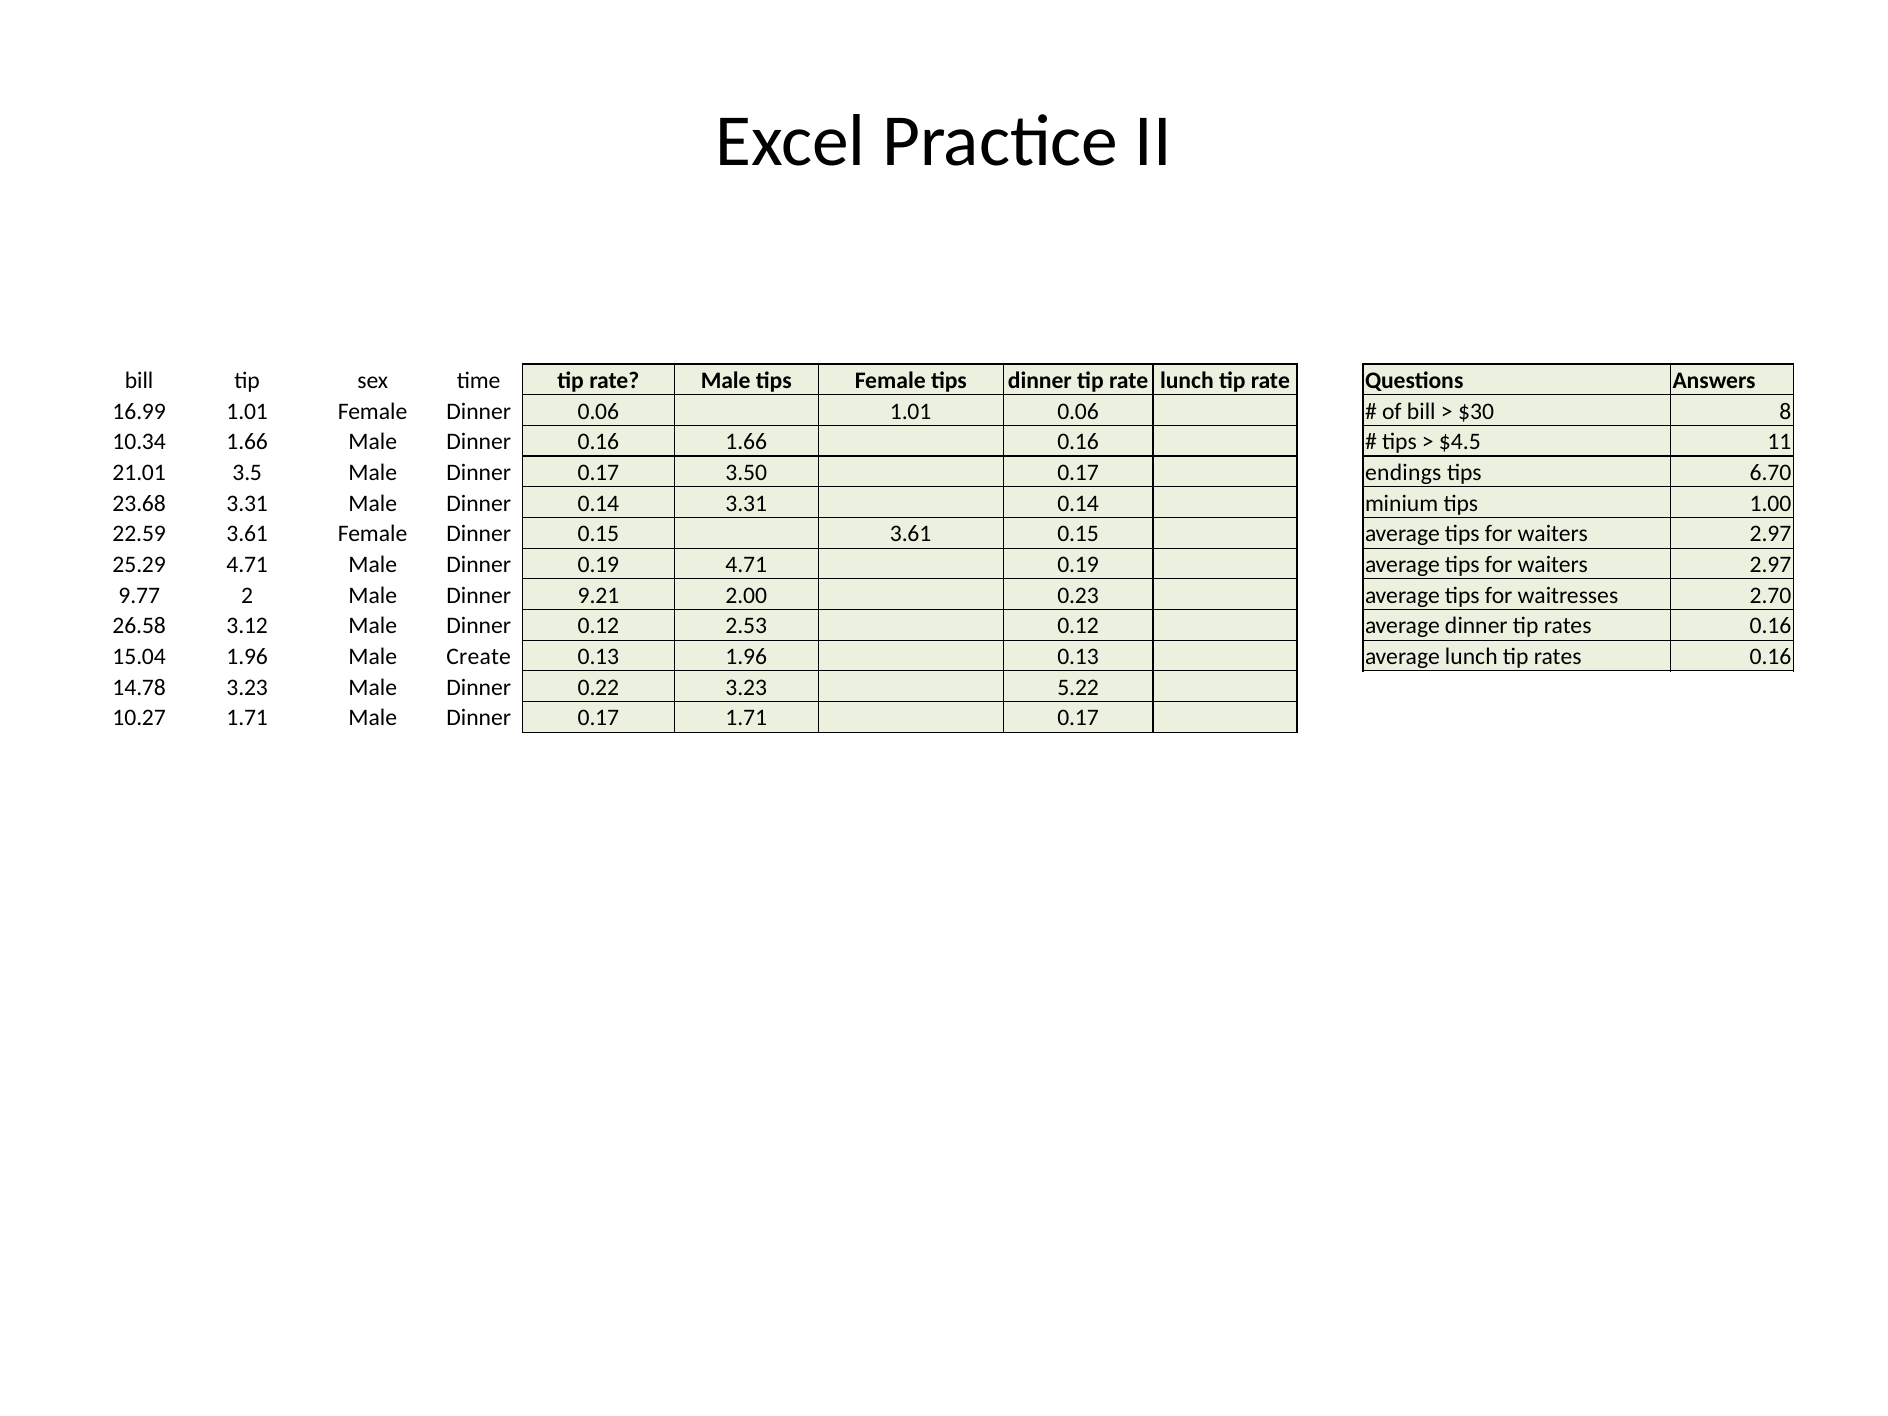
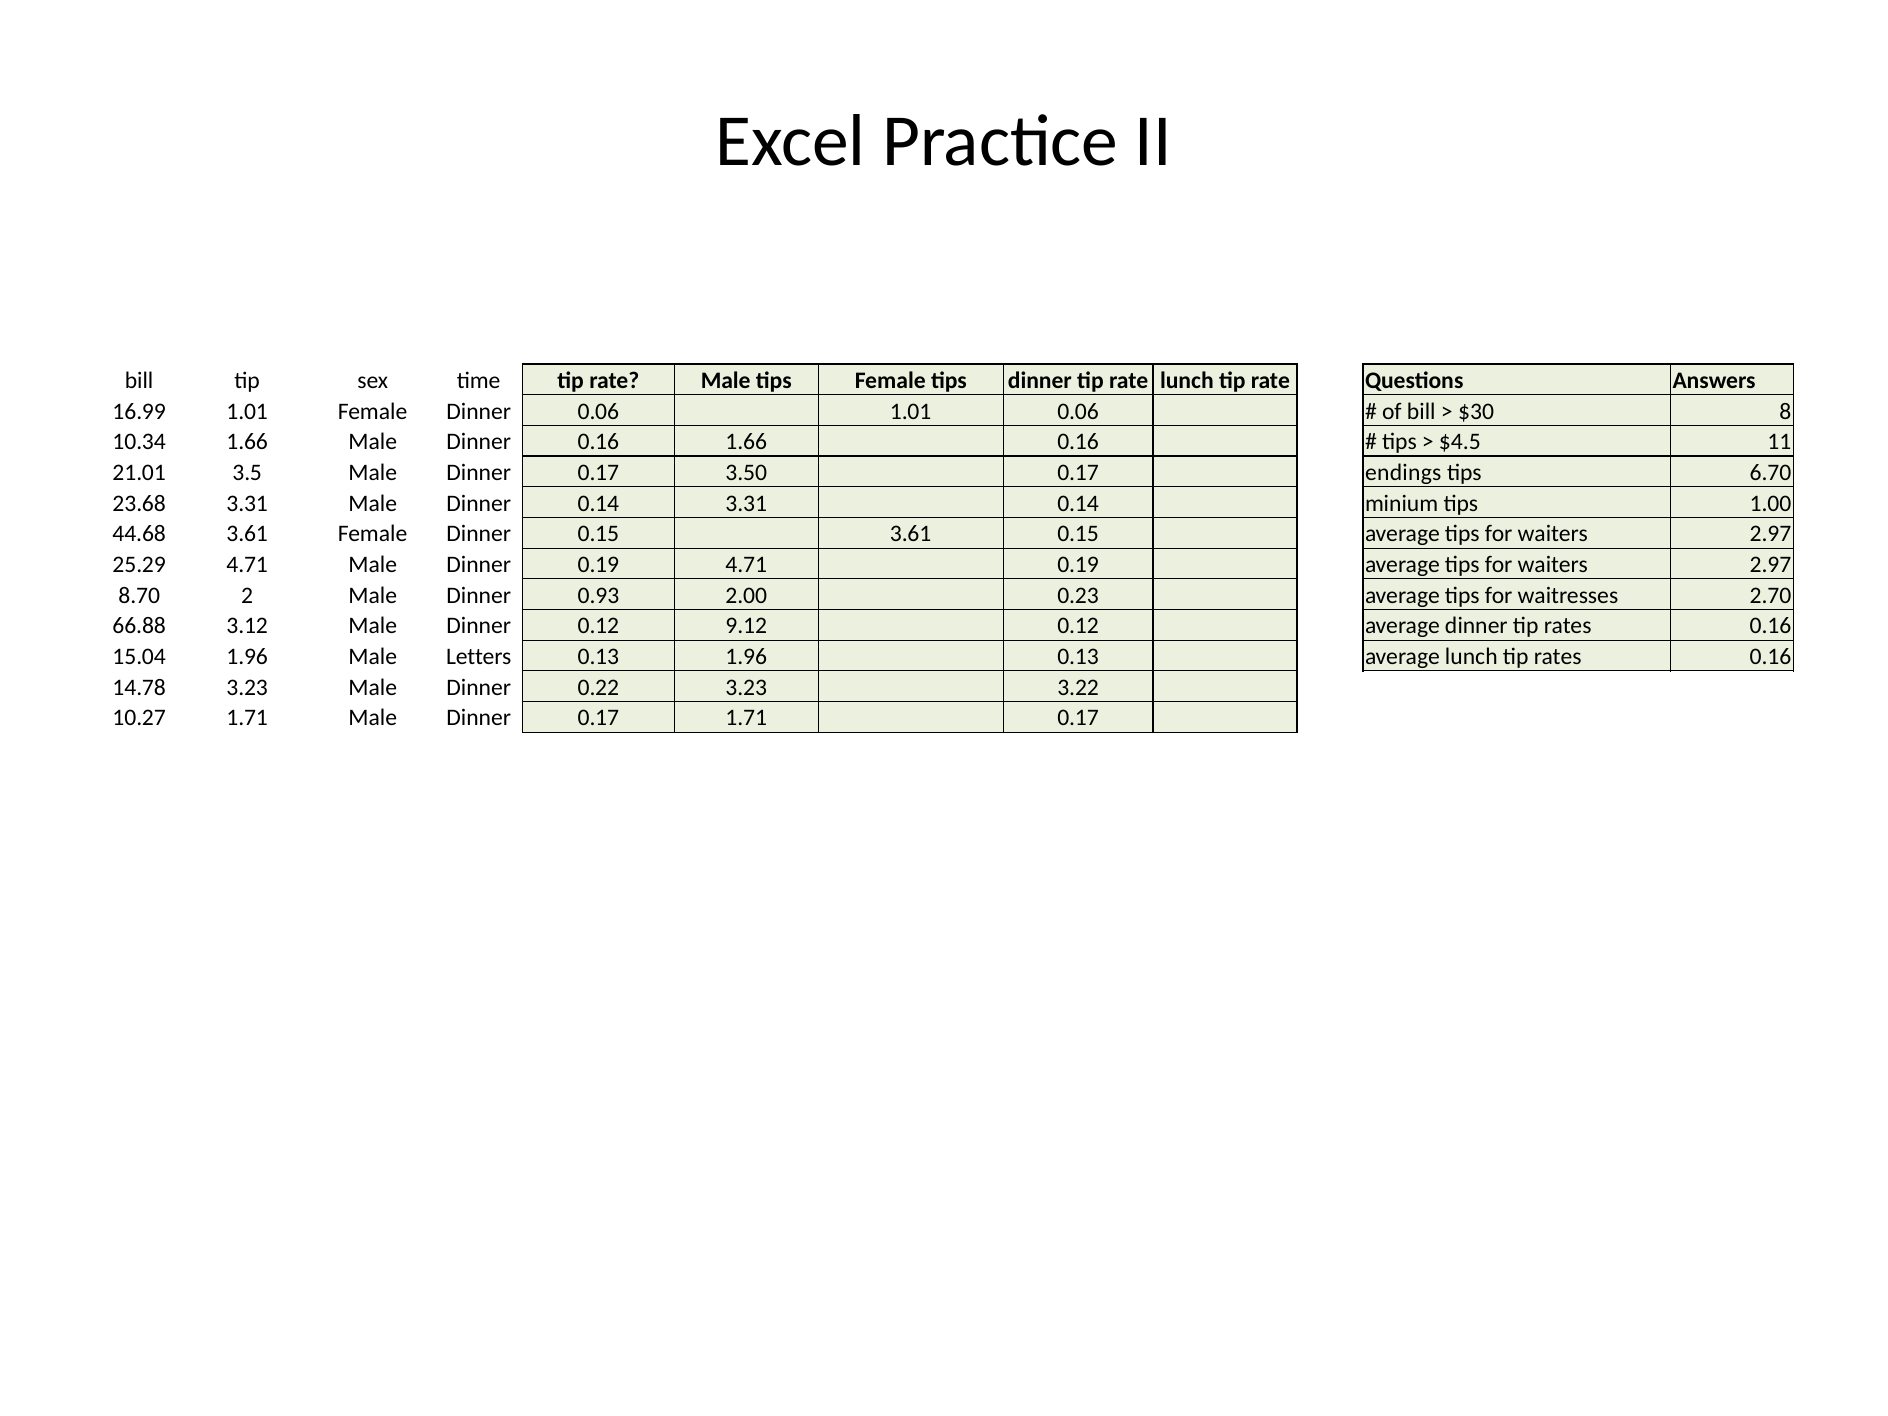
22.59: 22.59 -> 44.68 (139, 534)
9.77: 9.77 -> 8.70 (139, 595)
9.21: 9.21 -> 0.93 (598, 595)
26.58: 26.58 -> 66.88 (139, 626)
2.53: 2.53 -> 9.12 (746, 626)
Create: Create -> Letters (479, 657)
5.22: 5.22 -> 3.22 (1078, 687)
